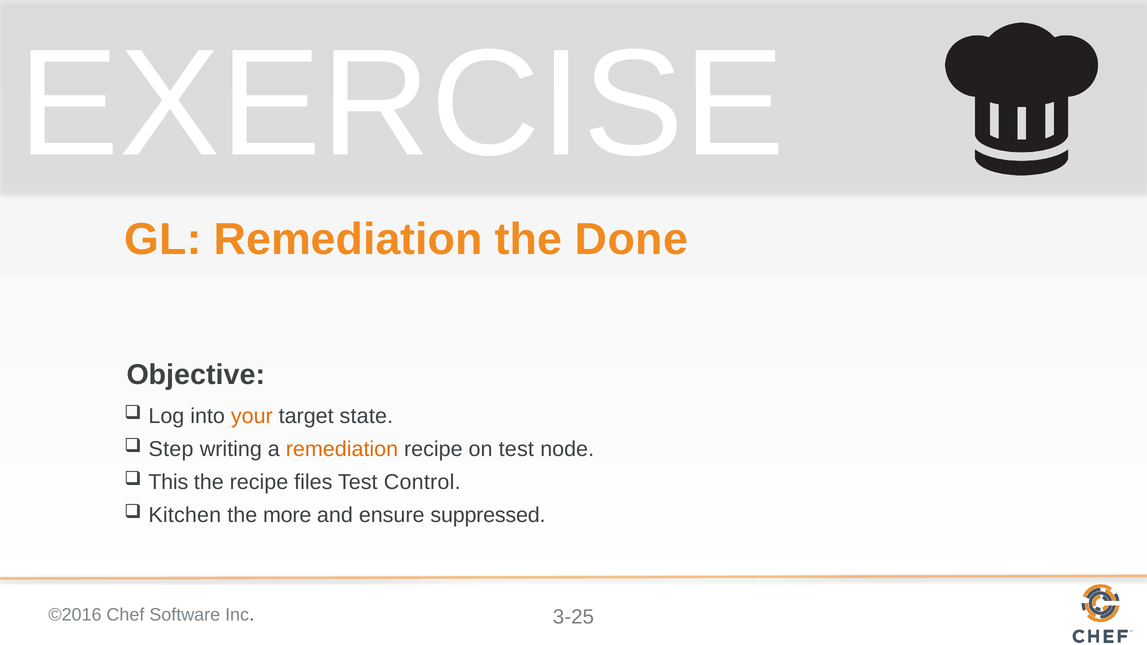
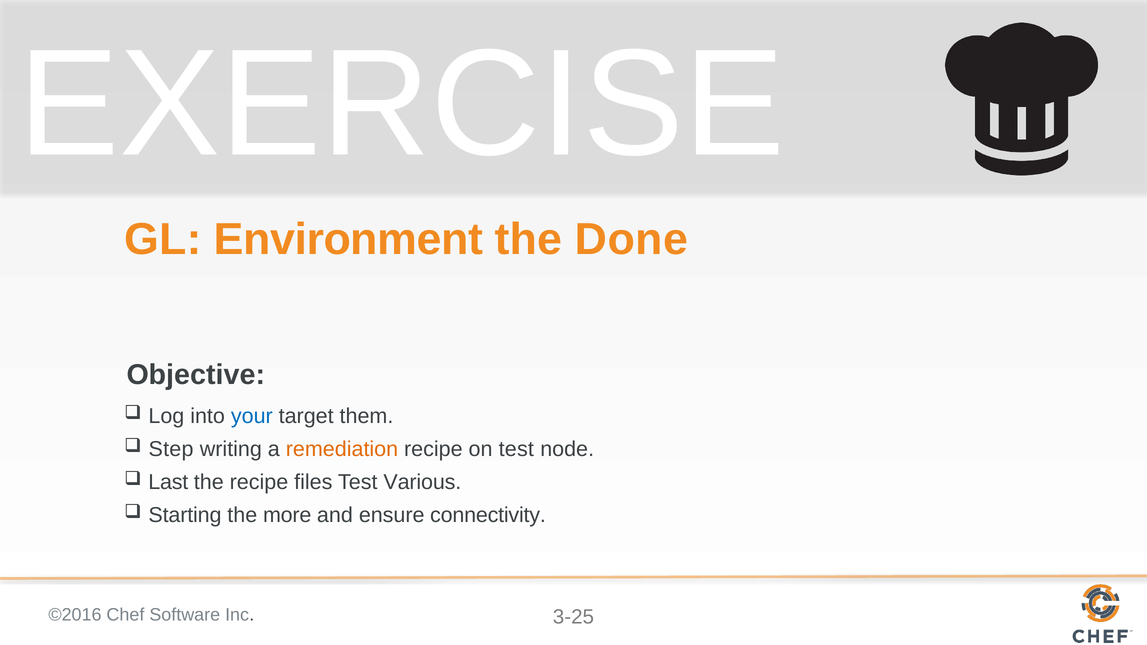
GL Remediation: Remediation -> Environment (348, 239)
your colour: orange -> blue (252, 416)
state: state -> them (366, 416)
This: This -> Last (168, 482)
Control: Control -> Various (422, 482)
Kitchen: Kitchen -> Starting (185, 515)
suppressed: suppressed -> connectivity (488, 515)
